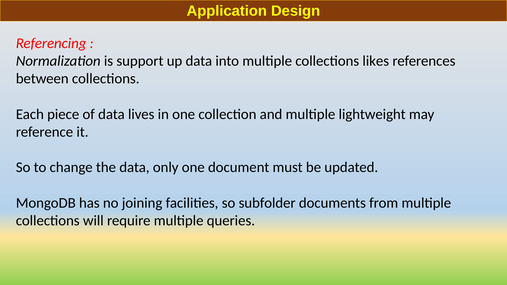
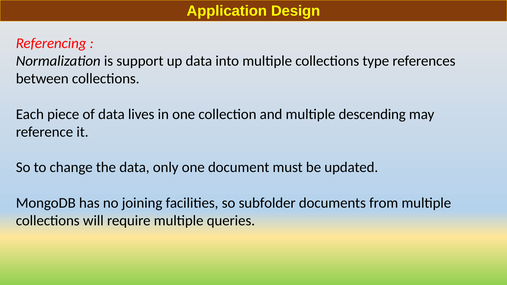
likes: likes -> type (376, 61)
lightweight: lightweight -> descending (372, 114)
